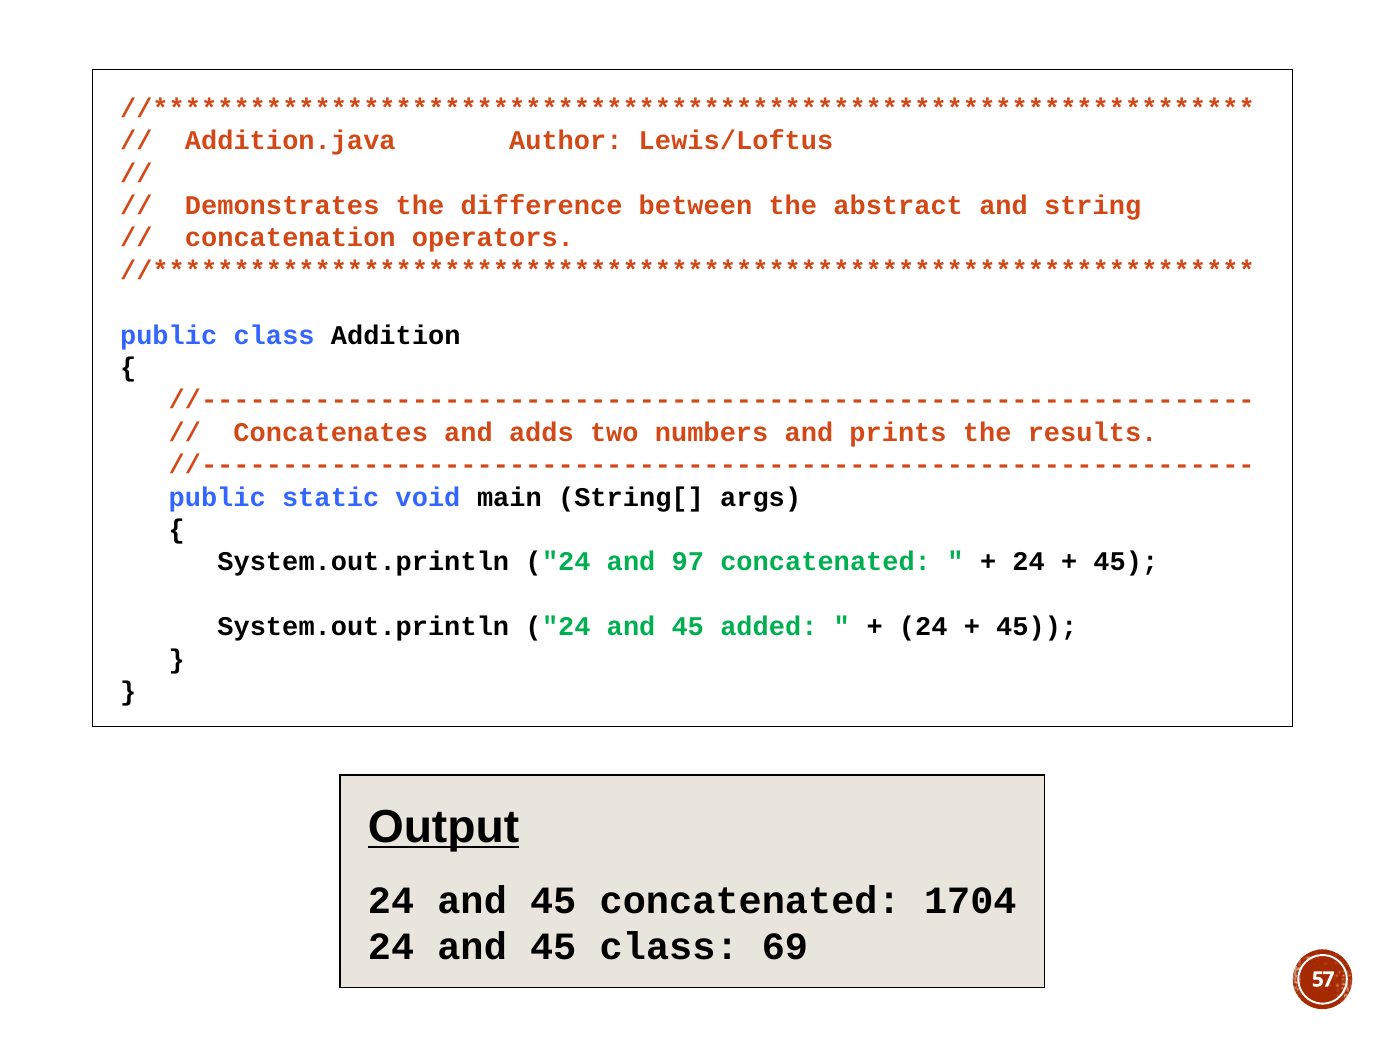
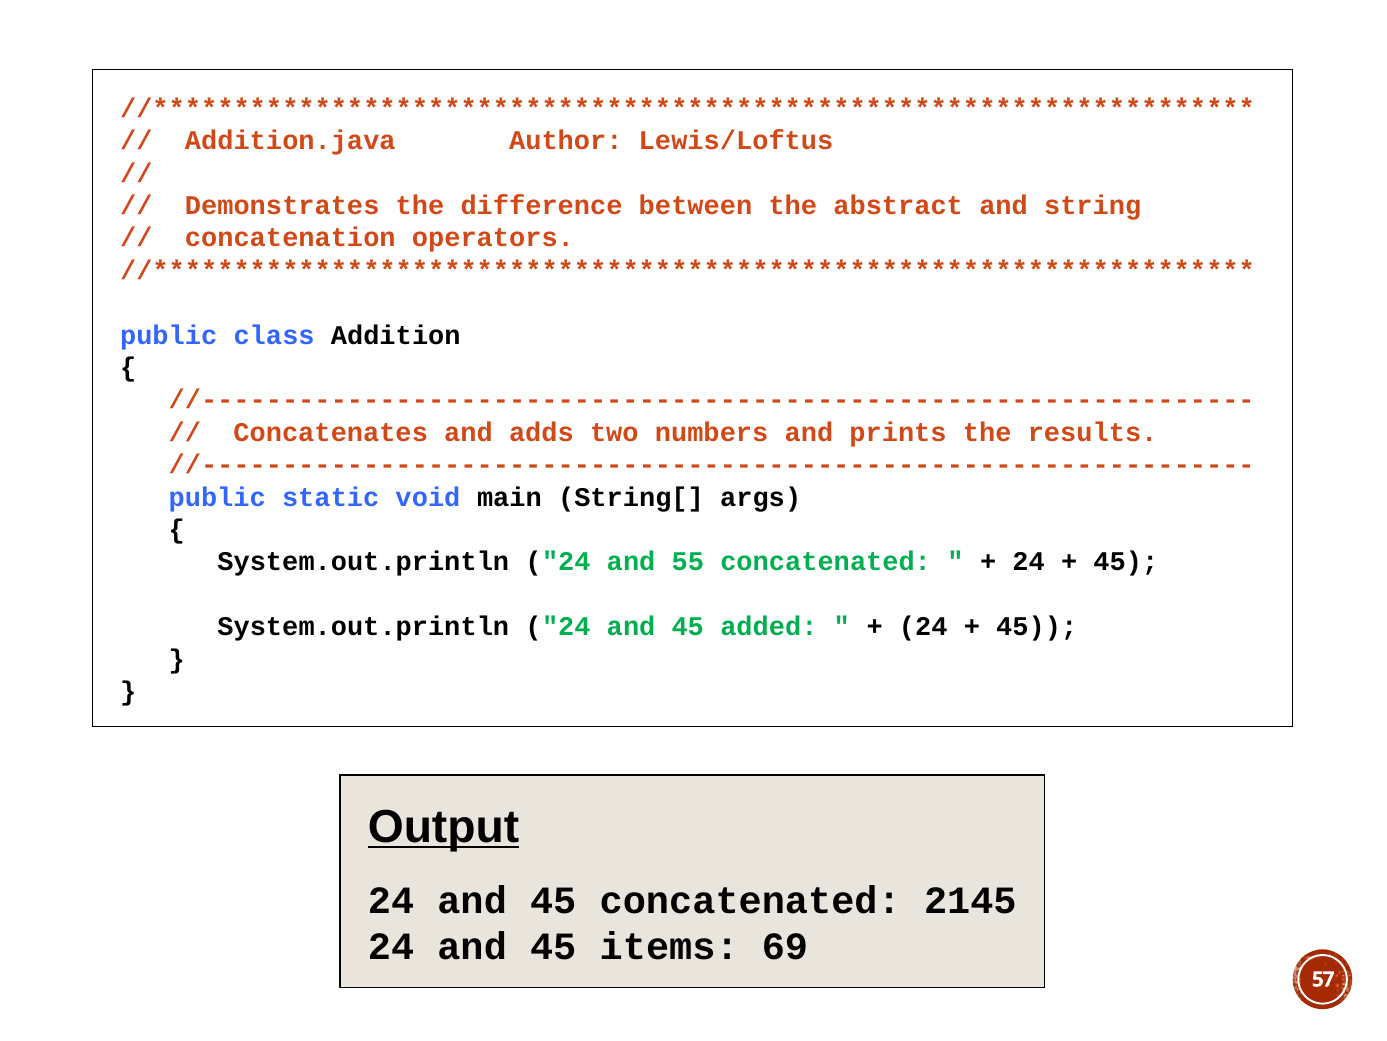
97: 97 -> 55 (688, 562)
1704: 1704 -> 2145 (970, 900)
45 class: class -> items (669, 946)
